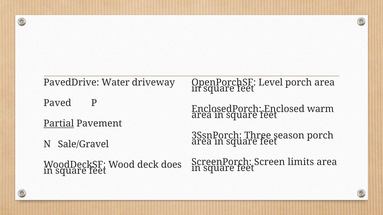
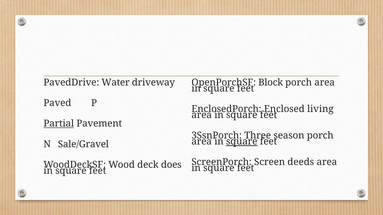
Level: Level -> Block (271, 83)
warm: warm -> living (320, 109)
square underline: none -> present (242, 142)
limits: limits -> deeds (301, 162)
